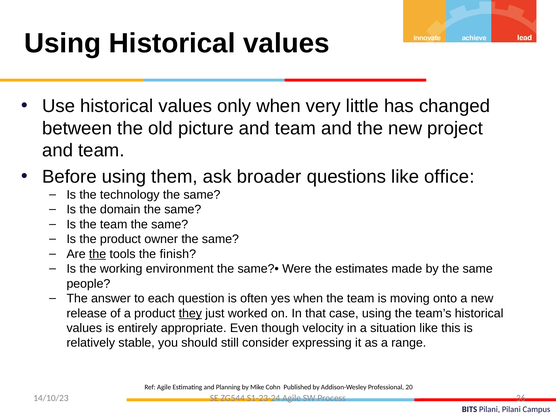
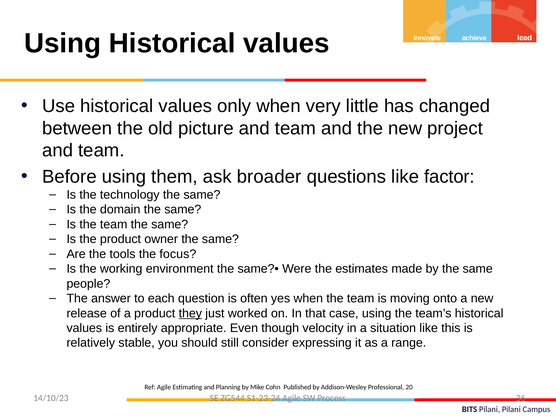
office: office -> factor (449, 177)
the underline: present -> none (98, 254)
finish: finish -> focus (178, 254)
